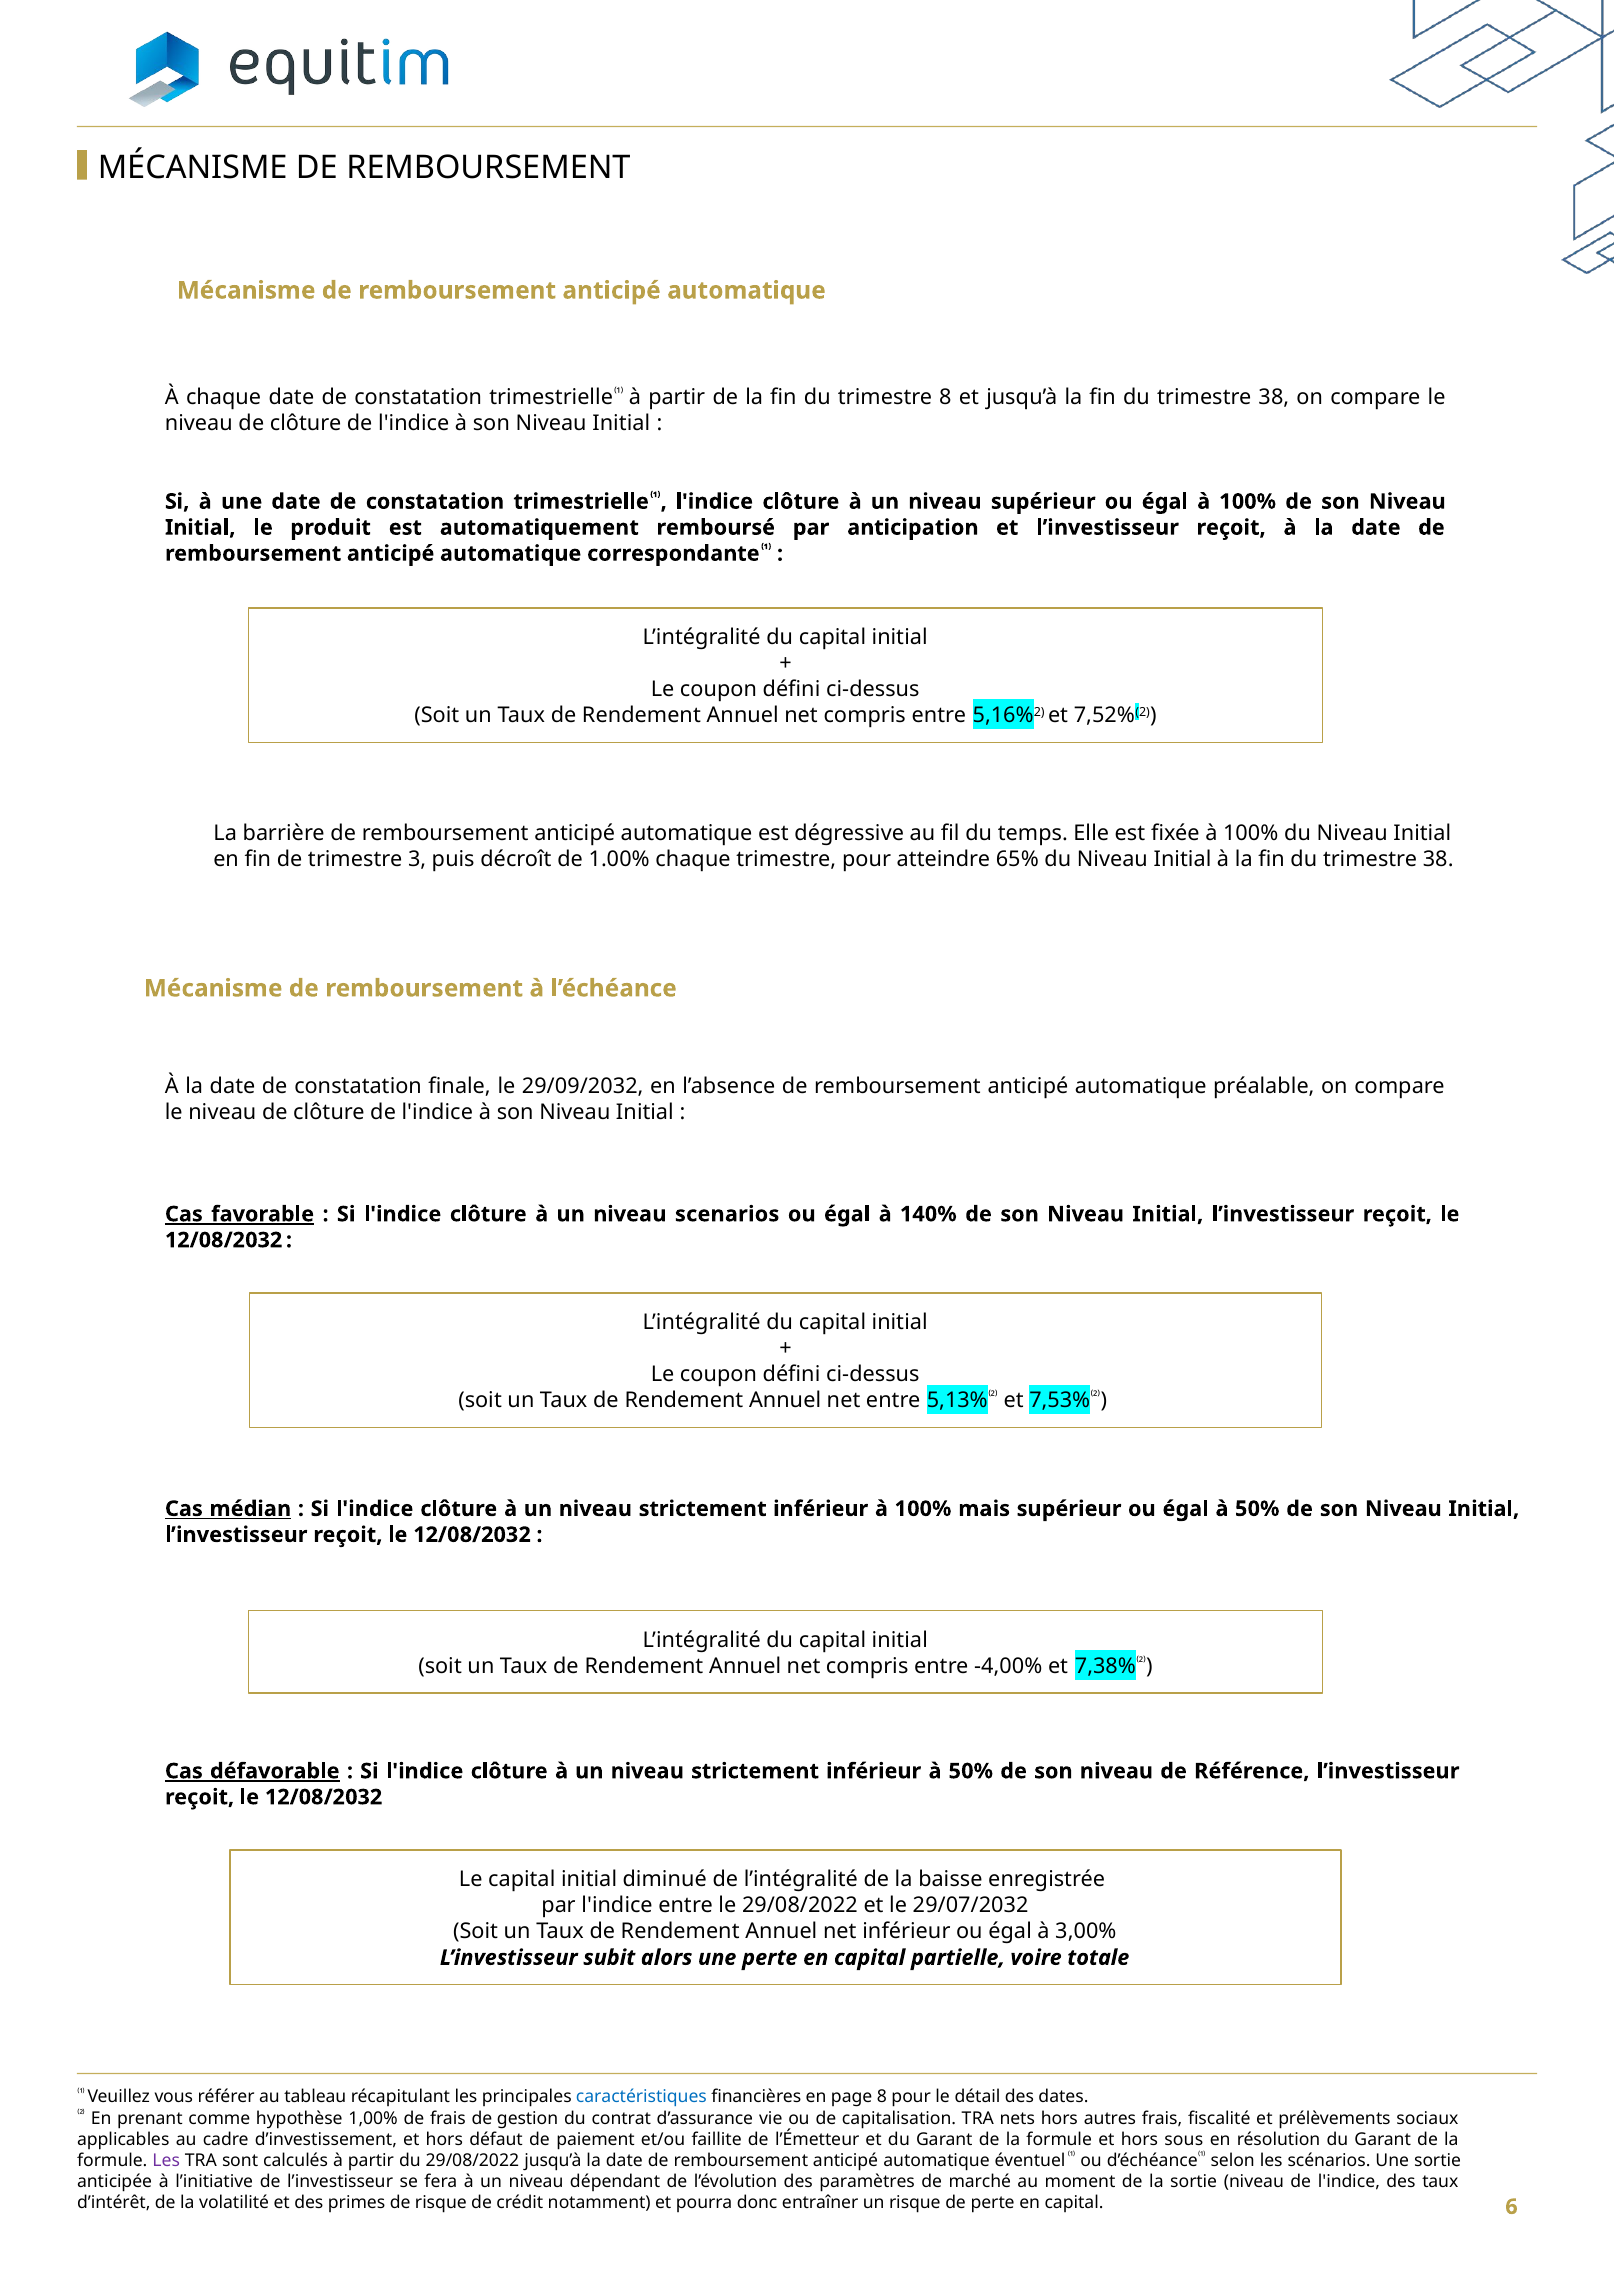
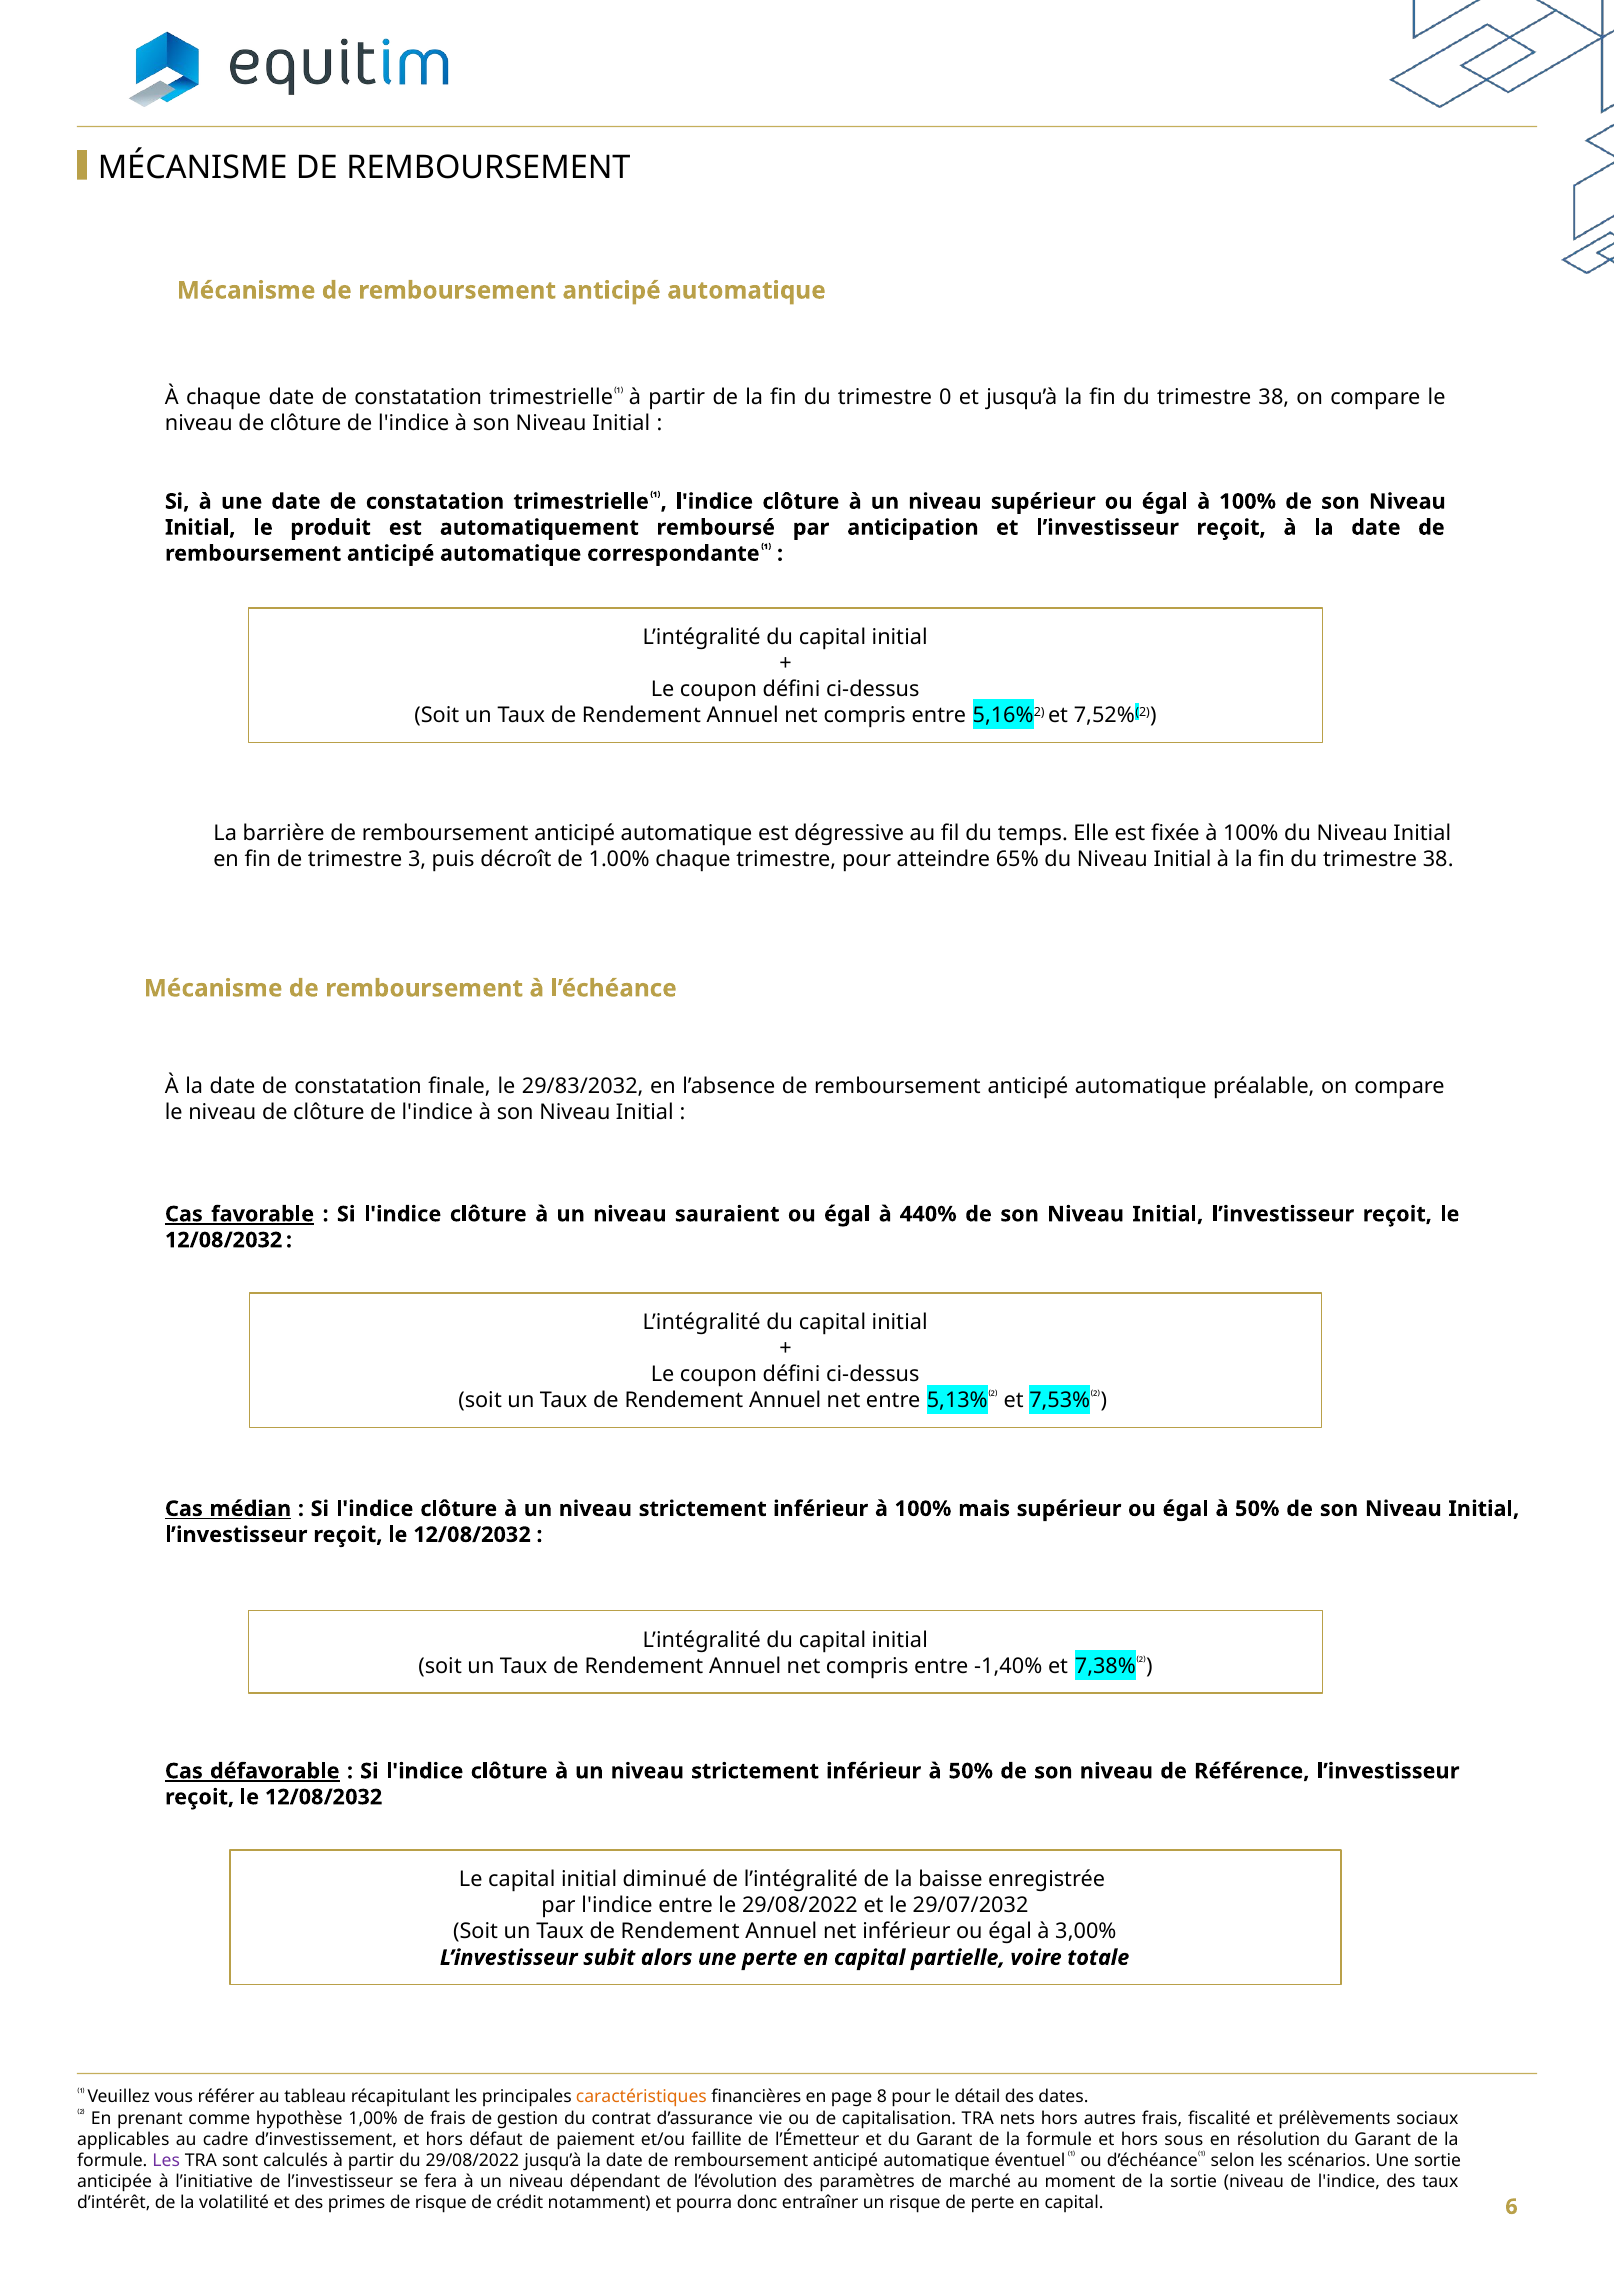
trimestre 8: 8 -> 0 (945, 398)
29/09/2032: 29/09/2032 -> 29/83/2032 (583, 1086)
scenarios: scenarios -> sauraient (727, 1214)
140%: 140% -> 440% (928, 1214)
-4,00%: -4,00% -> -1,40% (1008, 1666)
caractéristiques colour: blue -> orange (641, 2097)
